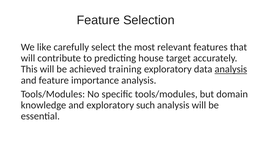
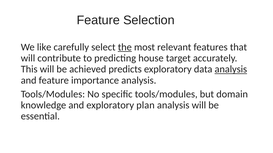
the underline: none -> present (125, 47)
training: training -> predicts (125, 69)
such: such -> plan (145, 106)
